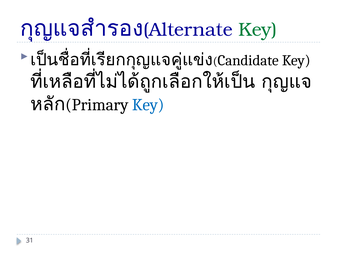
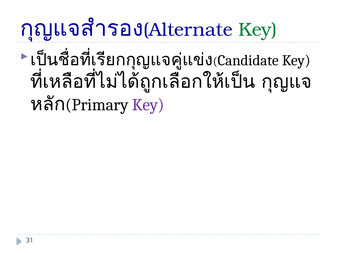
Key colour: blue -> purple (148, 105)
